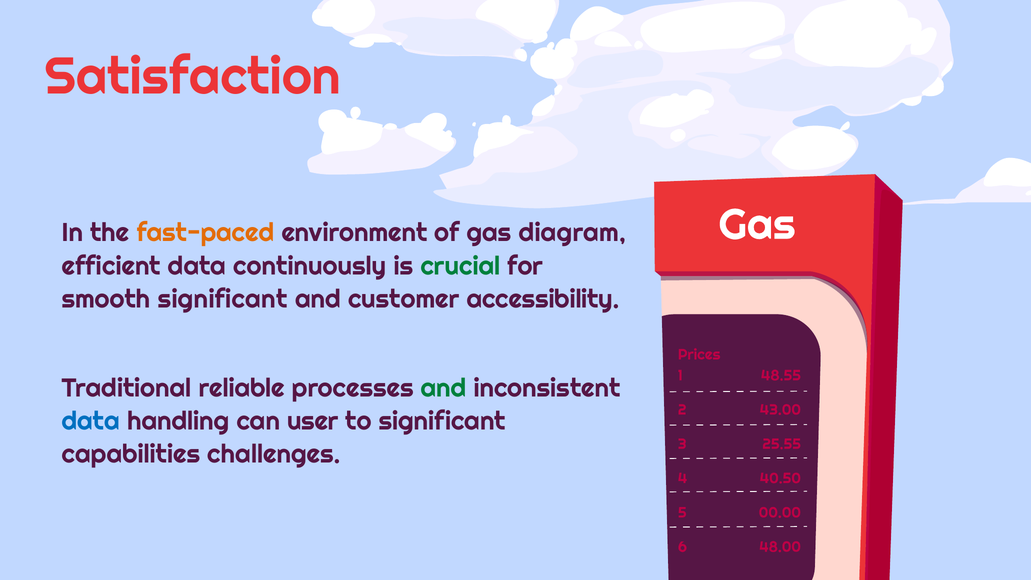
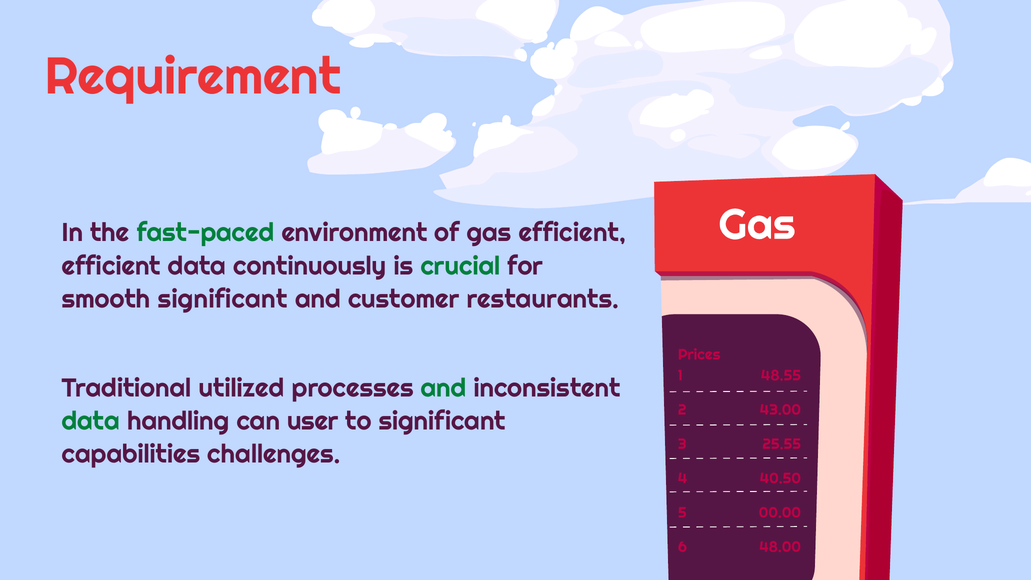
Satisfaction: Satisfaction -> Requirement (193, 77)
fast-paced colour: orange -> green (206, 233)
gas diagram: diagram -> efficient (572, 233)
accessibility: accessibility -> restaurants (543, 299)
reliable: reliable -> utilized (242, 388)
data colour: blue -> green (91, 421)
